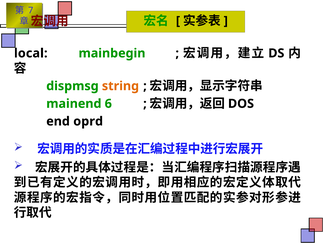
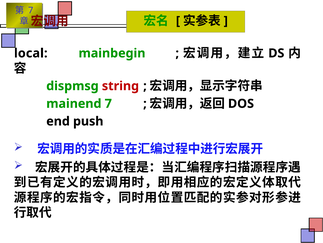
string colour: orange -> red (120, 86)
mainend 6: 6 -> 7 (108, 103)
oprd: oprd -> push (88, 121)
